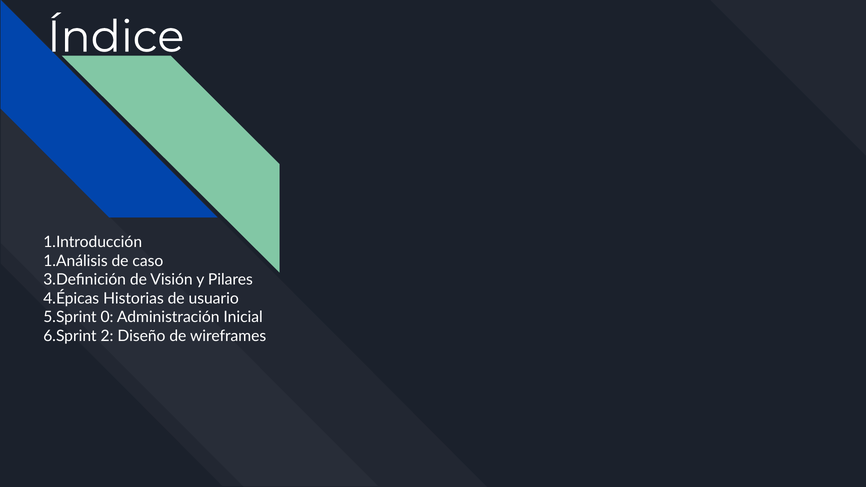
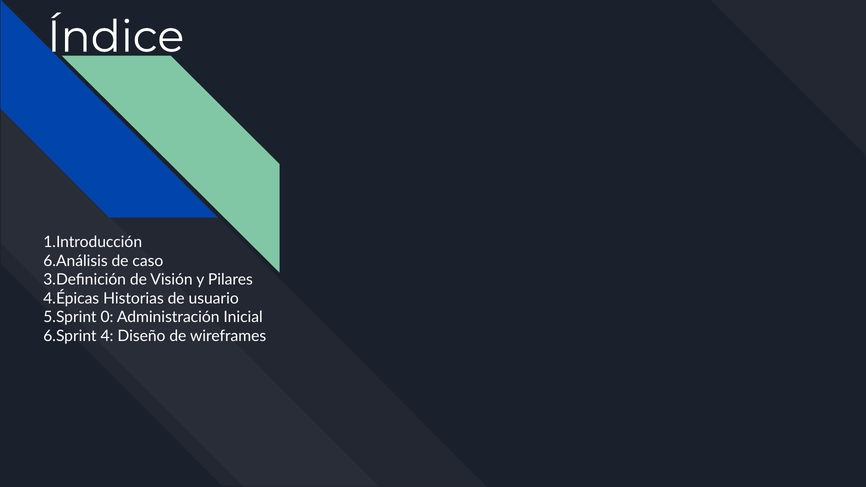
1.Análisis: 1.Análisis -> 6.Análisis (75, 261)
2: 2 -> 4 (107, 336)
